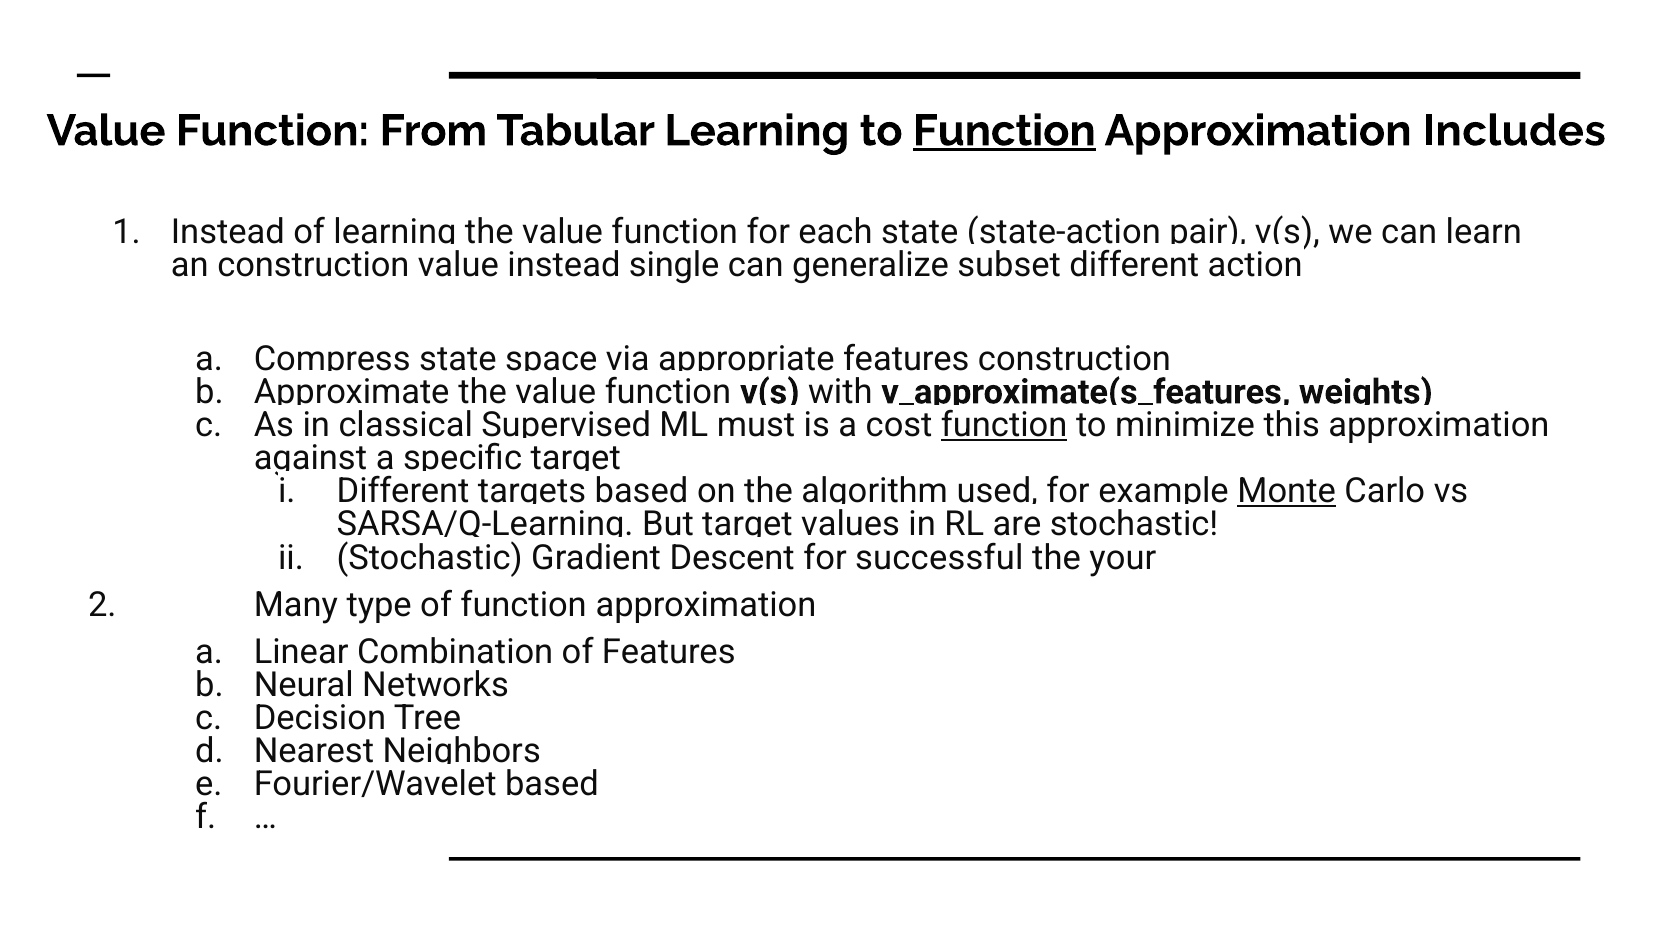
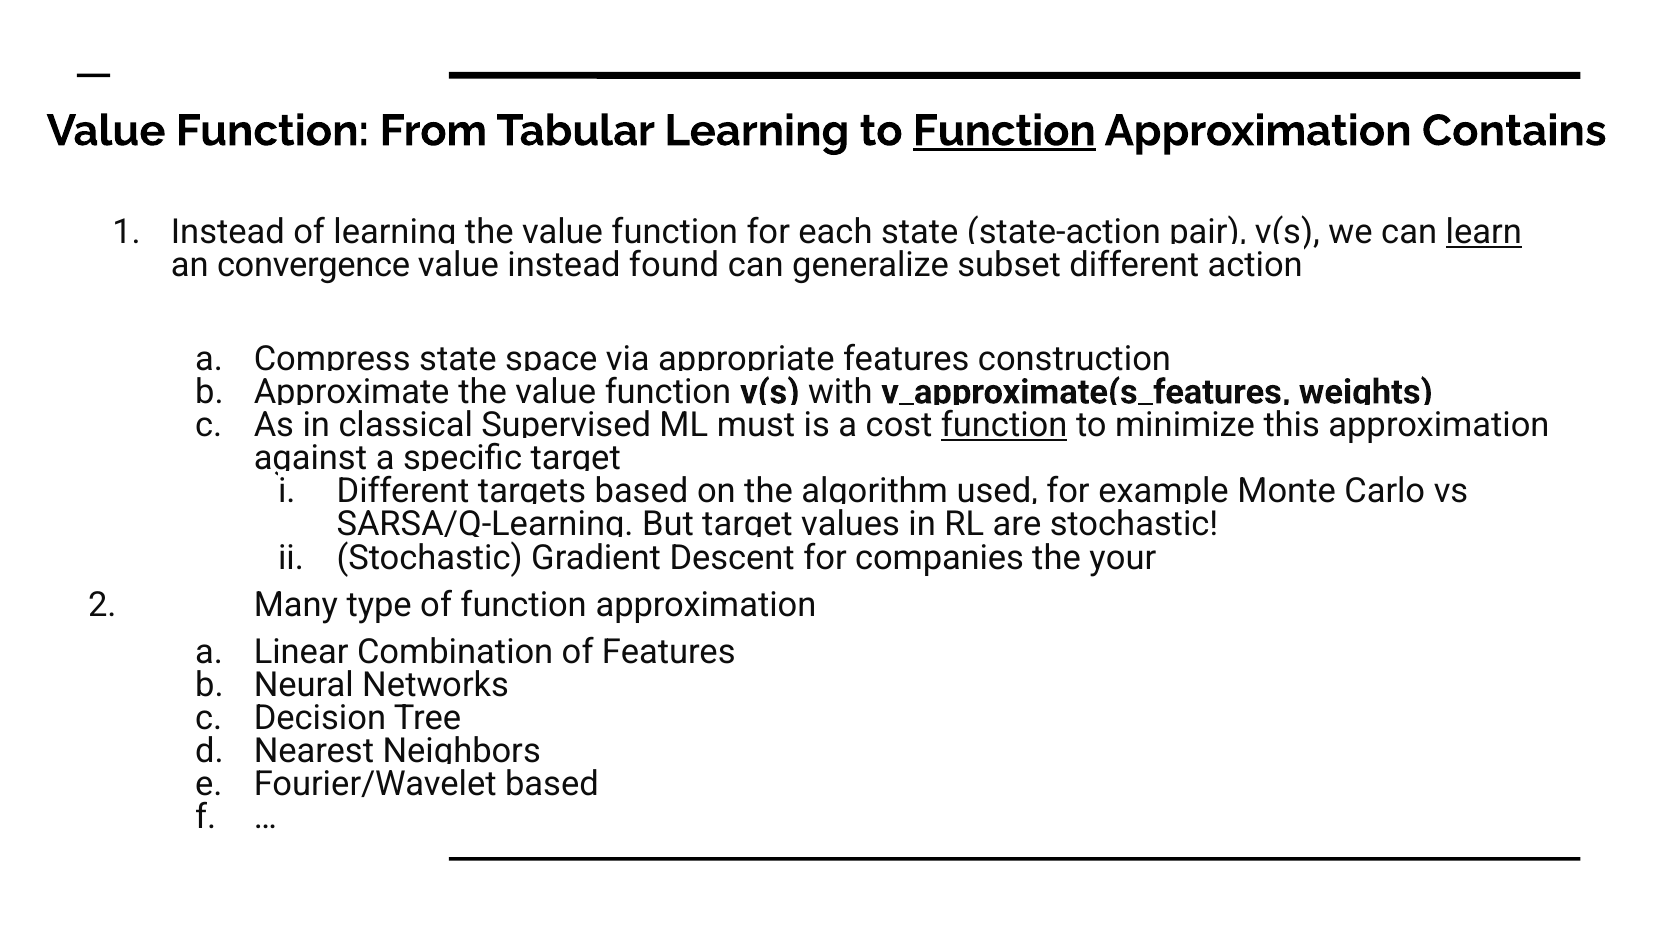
Includes: Includes -> Contains (1514, 131)
learn underline: none -> present (1484, 232)
an construction: construction -> convergence (314, 265)
single: single -> found (674, 265)
Monte underline: present -> none (1287, 492)
successful: successful -> companies (939, 558)
